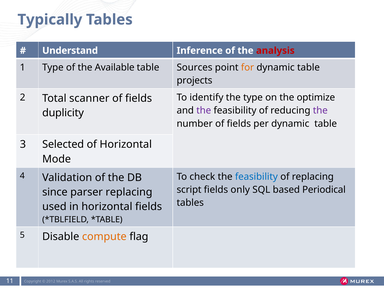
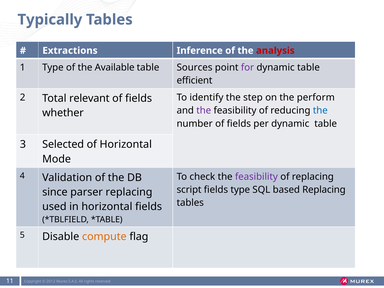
Understand: Understand -> Extractions (70, 51)
for colour: orange -> purple (248, 68)
projects: projects -> efficient (195, 81)
scanner: scanner -> relevant (89, 98)
the type: type -> step (253, 97)
optimize: optimize -> perform (316, 97)
the colour: purple -> blue (320, 111)
duplicity: duplicity -> whether (63, 113)
feasibility colour: blue -> purple (256, 177)
fields only: only -> type (240, 190)
based Periodical: Periodical -> Replacing (324, 190)
